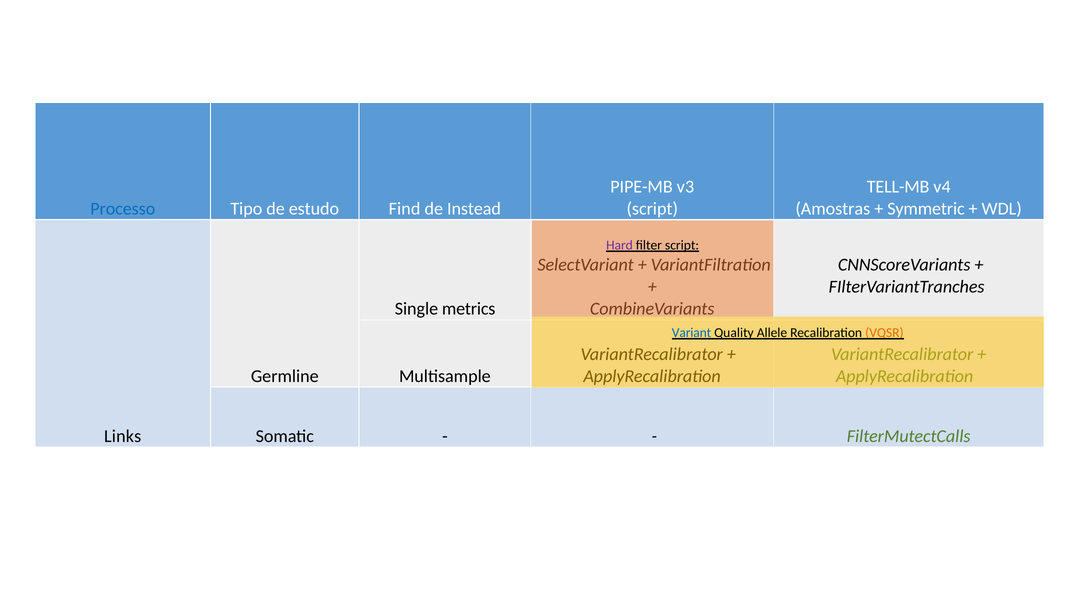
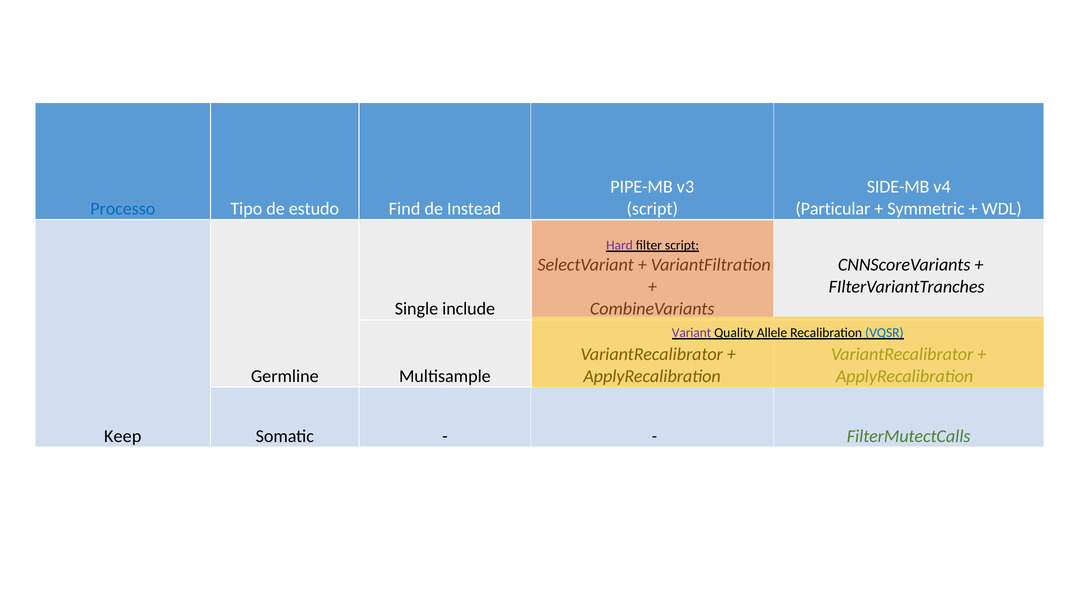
TELL-MB: TELL-MB -> SIDE-MB (898, 186)
Amostras: Amostras -> Particular (833, 209)
metrics: metrics -> include (469, 309)
Variant colour: blue -> purple (692, 333)
VQSR colour: orange -> blue (884, 333)
Links: Links -> Keep (123, 436)
